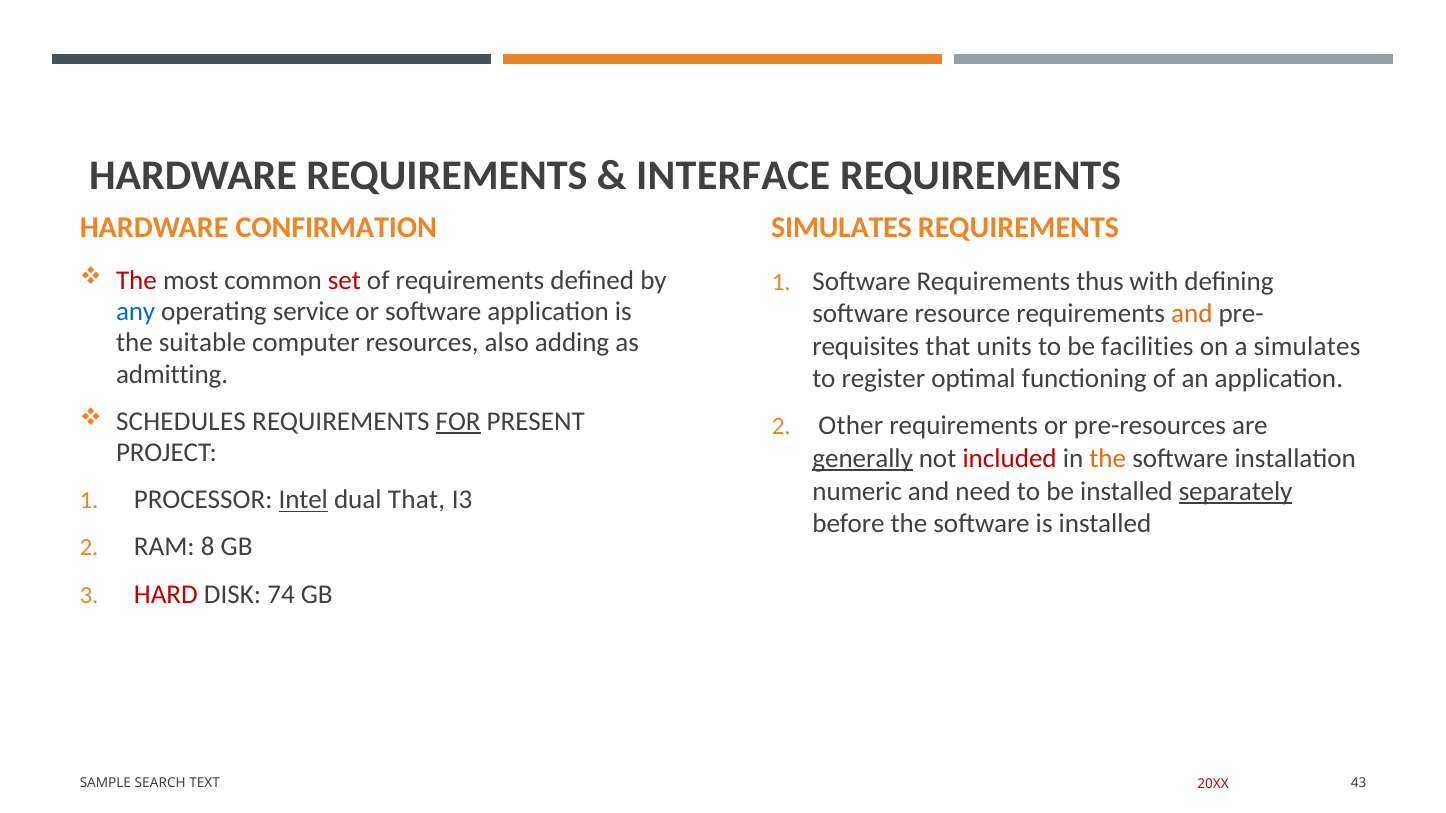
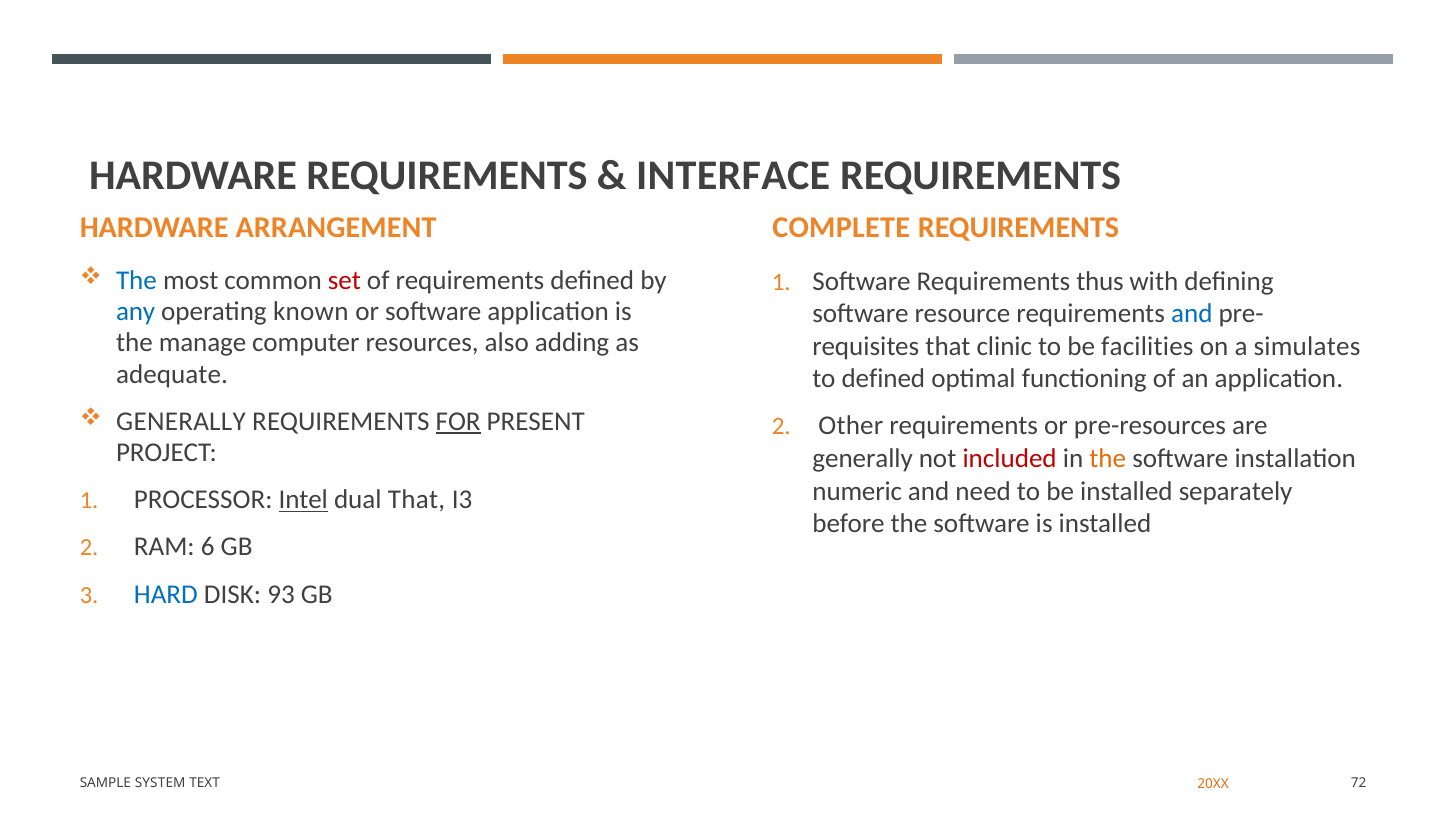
CONFIRMATION: CONFIRMATION -> ARRANGEMENT (336, 227)
SIMULATES: SIMULATES -> COMPLETE (841, 227)
The colour: red -> blue (136, 280)
service: service -> known (311, 312)
and colour: orange -> blue (1192, 314)
suitable: suitable -> manage (203, 343)
units: units -> clinic (1004, 347)
admitting: admitting -> adequate (172, 374)
to register: register -> defined (883, 379)
SCHEDULES: SCHEDULES -> GENERALLY (181, 421)
generally underline: present -> none (863, 459)
separately underline: present -> none (1236, 491)
8: 8 -> 6 (208, 547)
HARD colour: red -> blue (166, 594)
74: 74 -> 93 (281, 594)
SEARCH: SEARCH -> SYSTEM (160, 783)
43: 43 -> 72 (1359, 783)
20XX colour: red -> orange (1213, 784)
